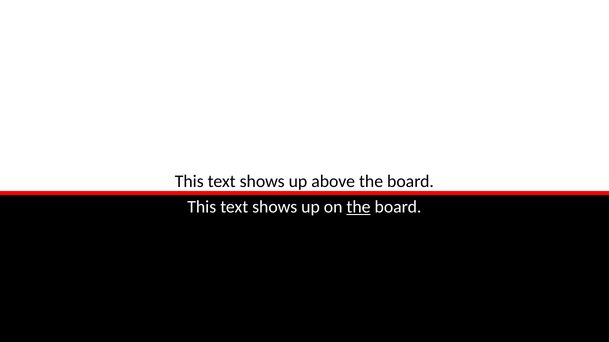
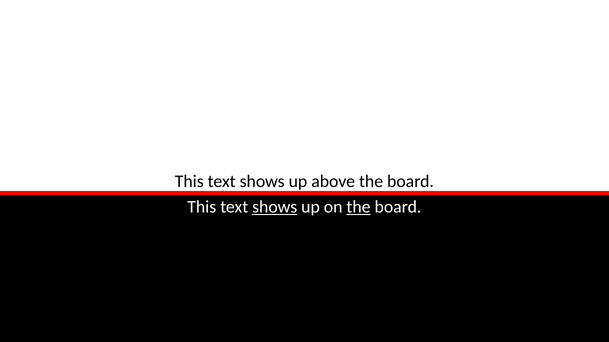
shows underline: none -> present (275, 207)
